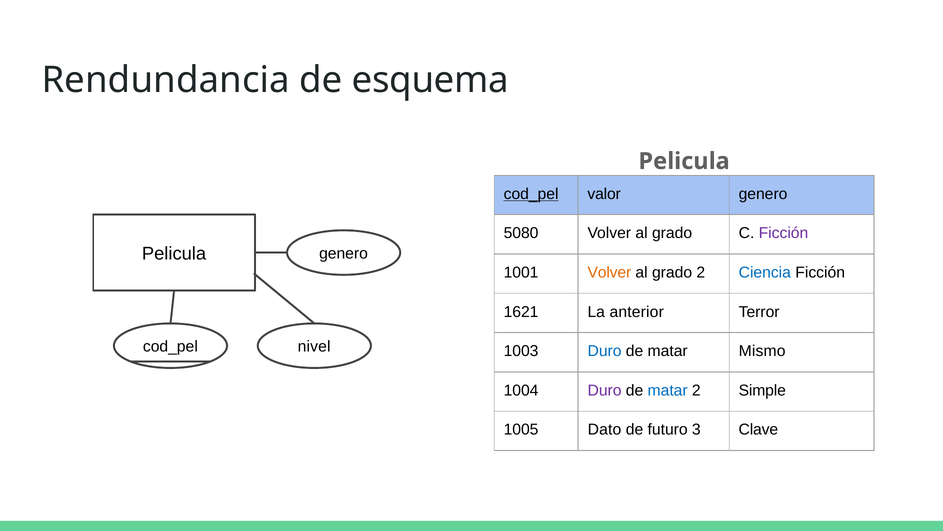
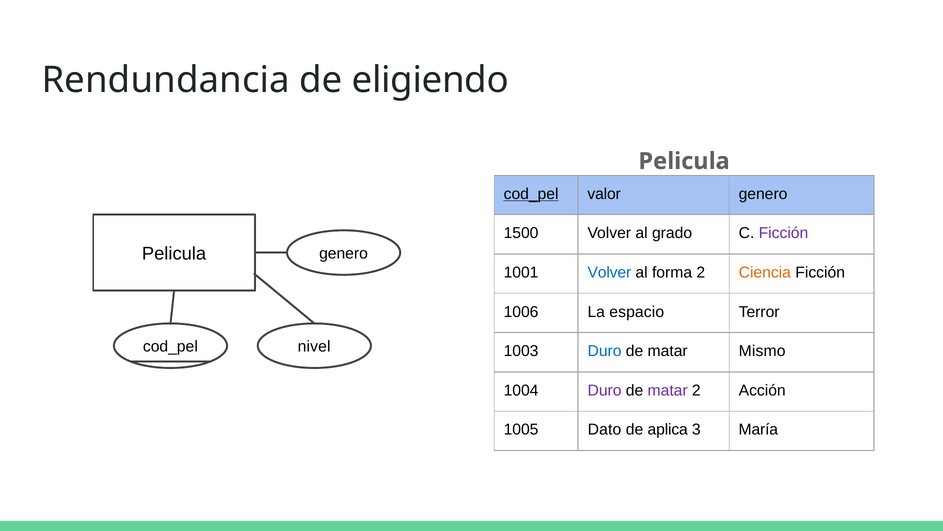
esquema: esquema -> eligiendo (430, 80)
5080: 5080 -> 1500 (521, 233)
Volver colour: orange -> blue (609, 272)
grado: grado -> forma (672, 272)
Ciencia colour: blue -> orange (765, 272)
1621: 1621 -> 1006 (521, 312)
anterior: anterior -> espacio (637, 312)
matar colour: blue -> purple (668, 390)
Simple: Simple -> Acción (762, 390)
futuro: futuro -> aplica (668, 429)
Clave: Clave -> María (758, 429)
